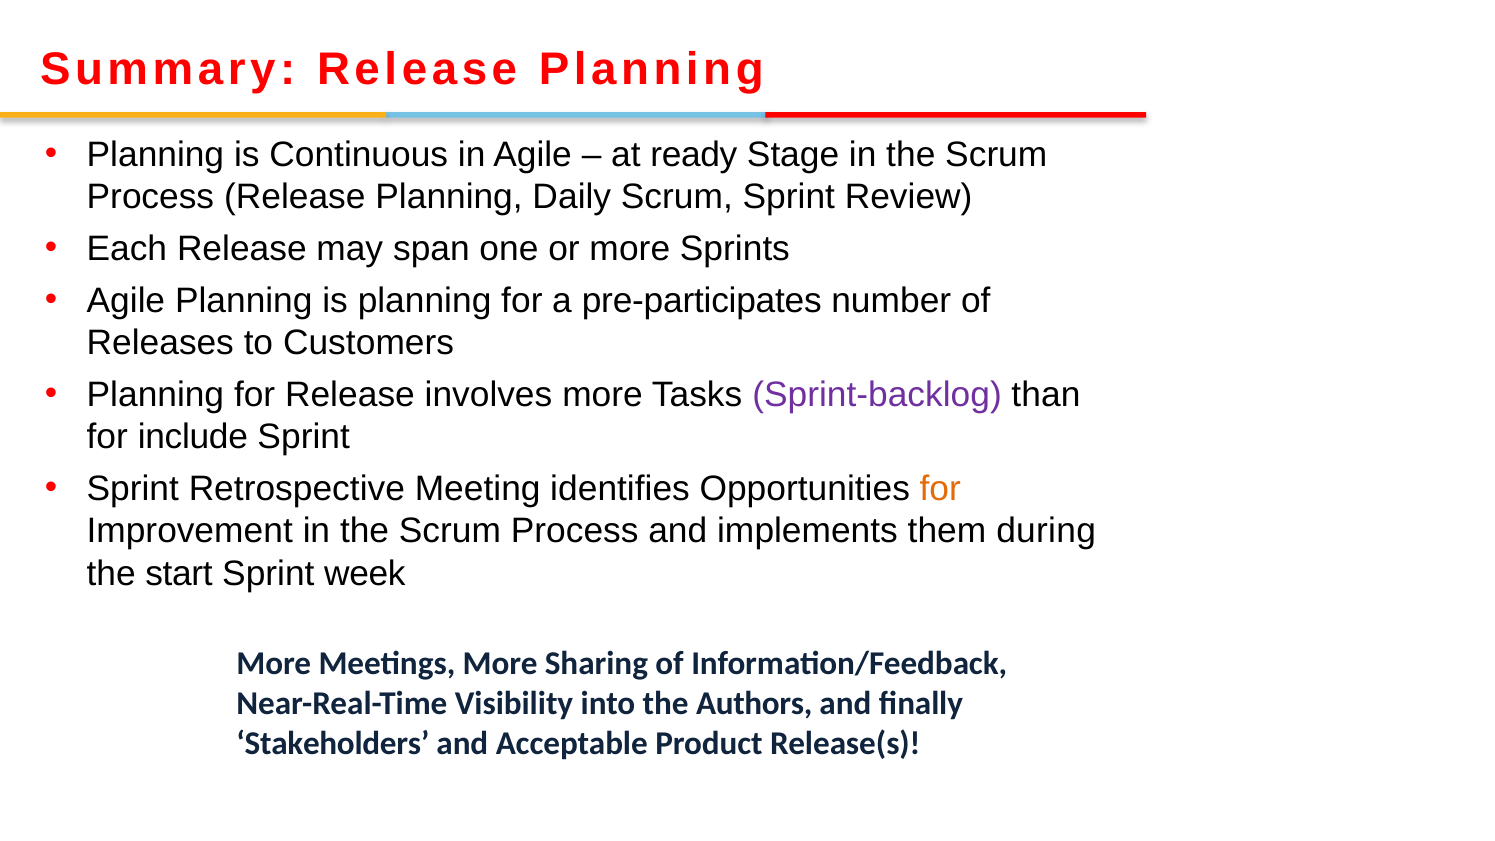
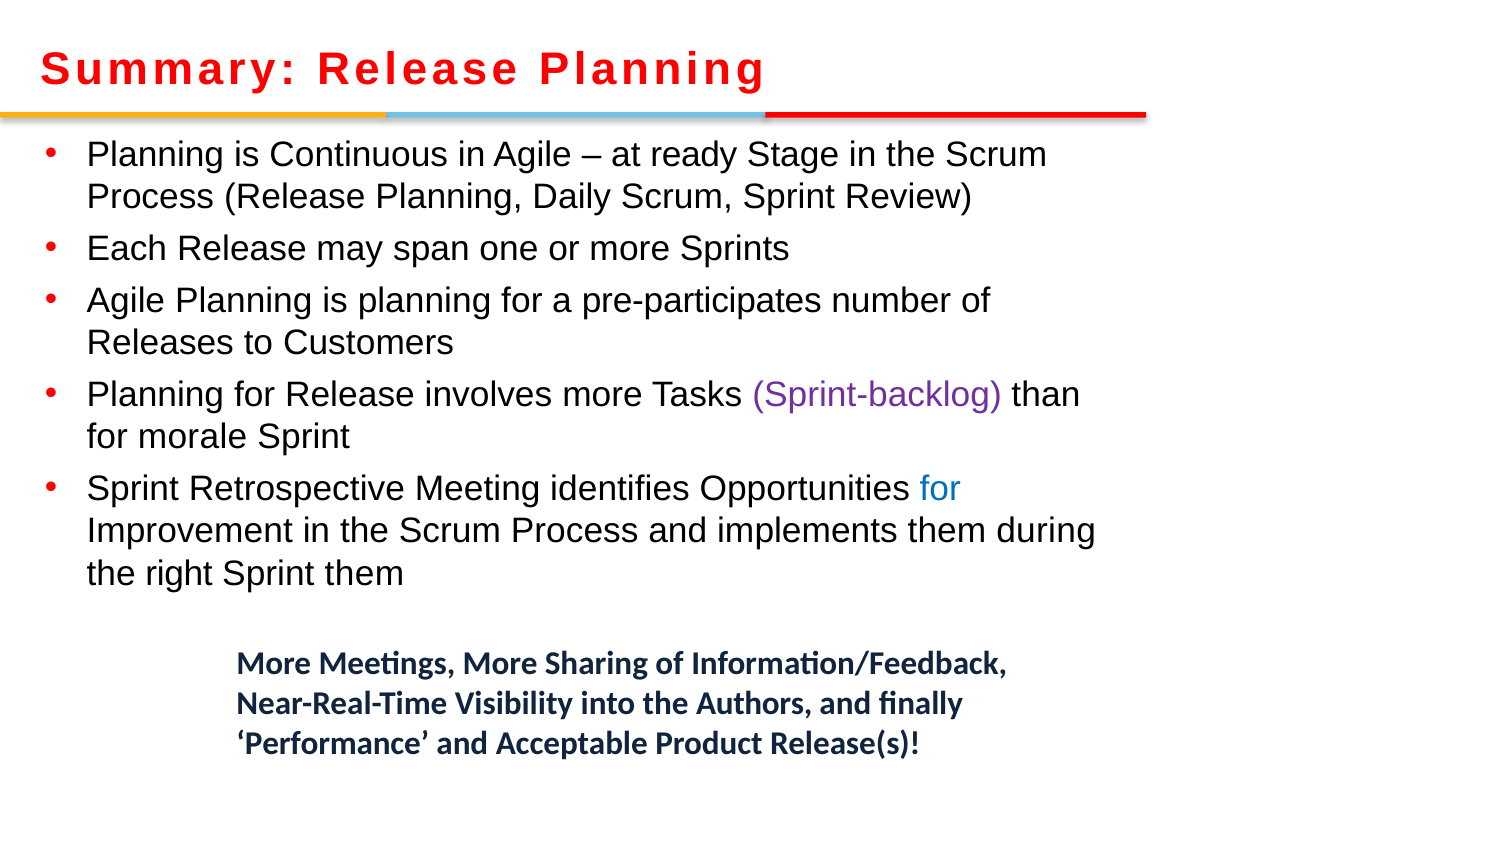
include: include -> morale (193, 437)
for colour: orange -> blue (940, 489)
start: start -> right (179, 573)
Sprint week: week -> them (364, 573)
Stakeholders: Stakeholders -> Performance (333, 743)
